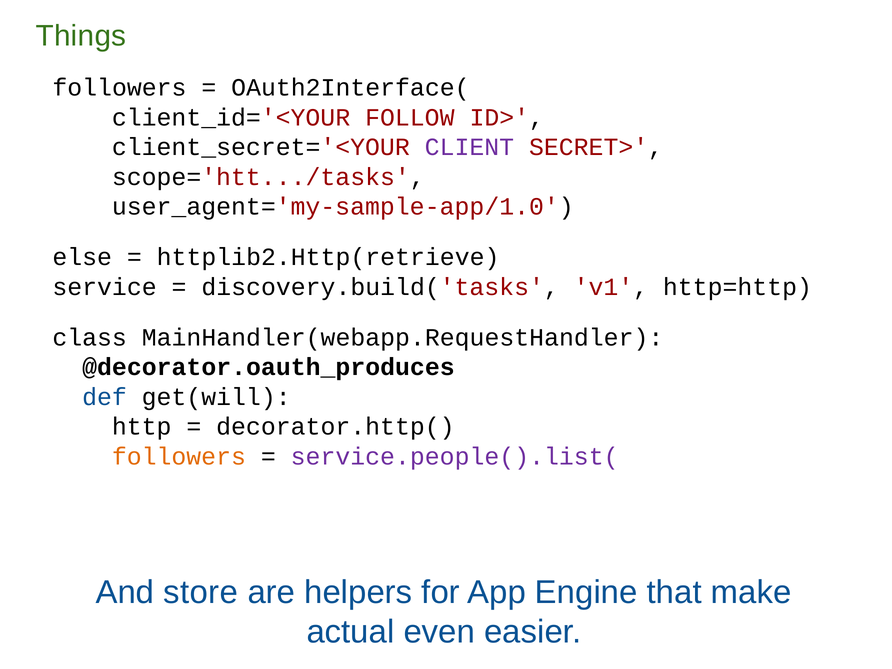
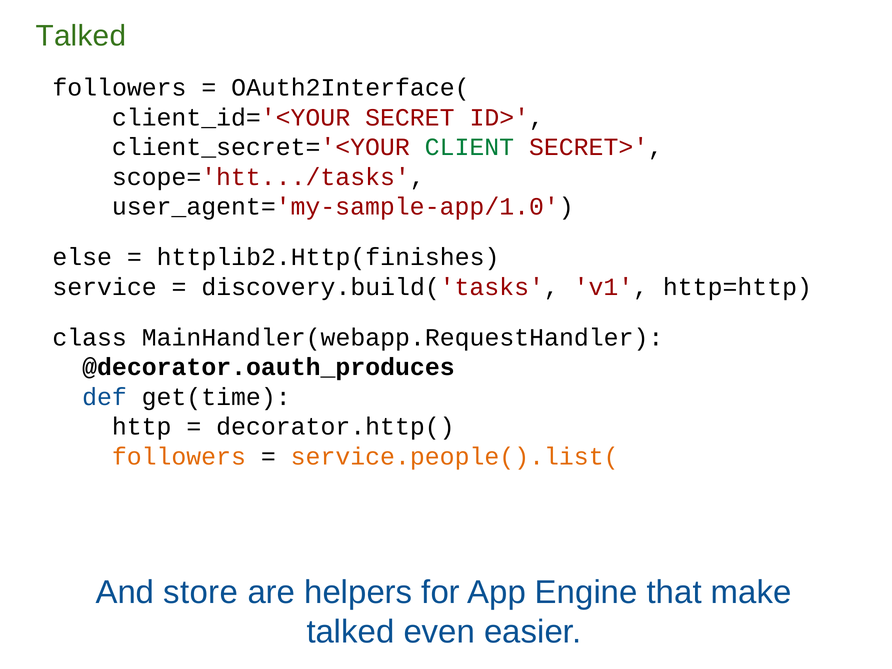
Things: Things -> Talked (81, 36)
FOLLOW: FOLLOW -> SECRET (410, 117)
CLIENT colour: purple -> green (469, 147)
httplib2.Http(retrieve: httplib2.Http(retrieve -> httplib2.Http(finishes (328, 257)
get(will: get(will -> get(time (216, 397)
service.people().list( colour: purple -> orange (455, 457)
actual: actual -> talked (350, 632)
